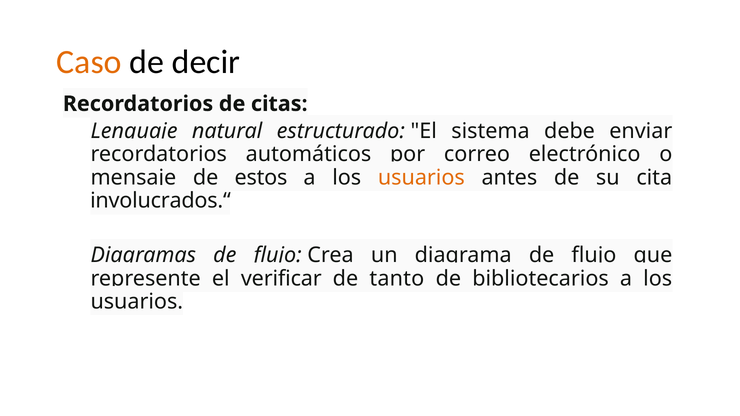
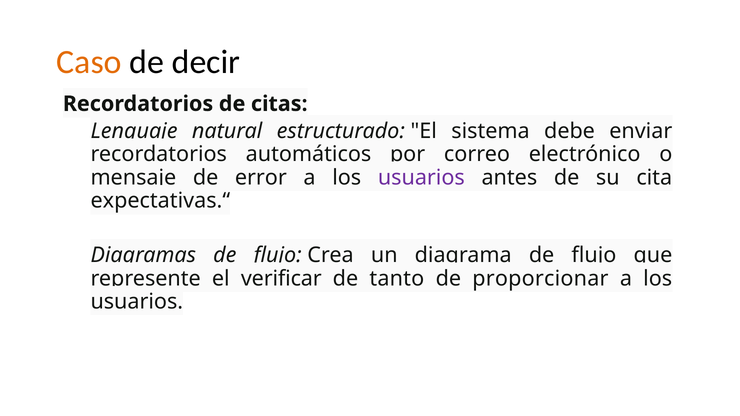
estos: estos -> error (261, 178)
usuarios colour: orange -> purple (421, 178)
involucrados.“: involucrados.“ -> expectativas.“ (160, 201)
bibliotecarios: bibliotecarios -> proporcionar (540, 279)
